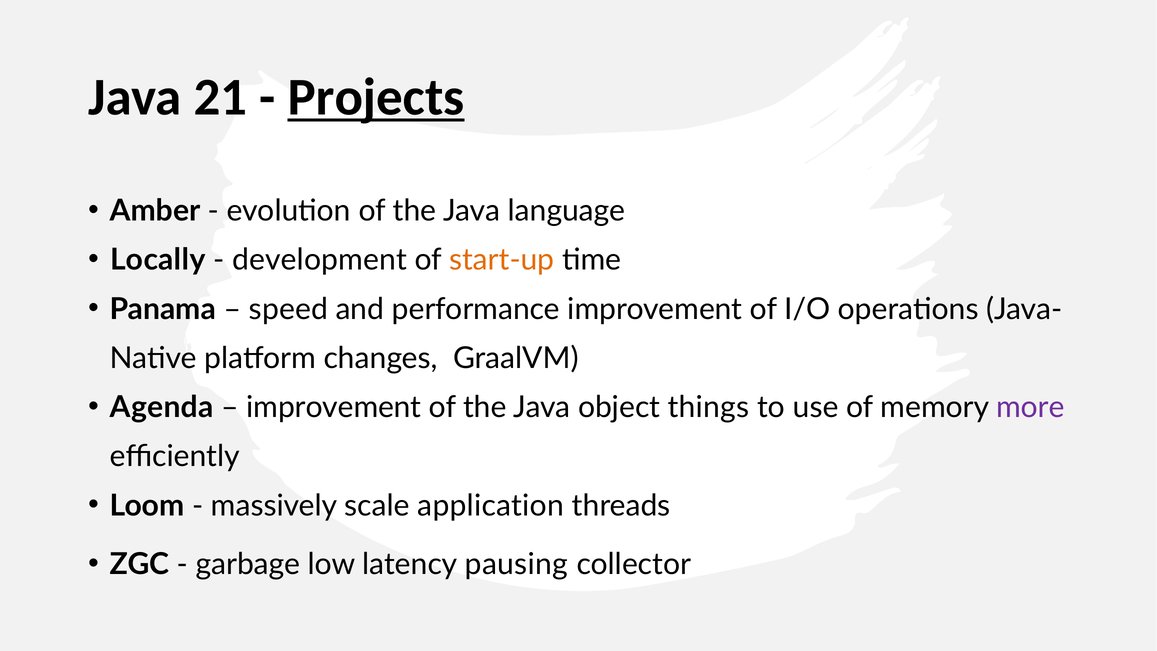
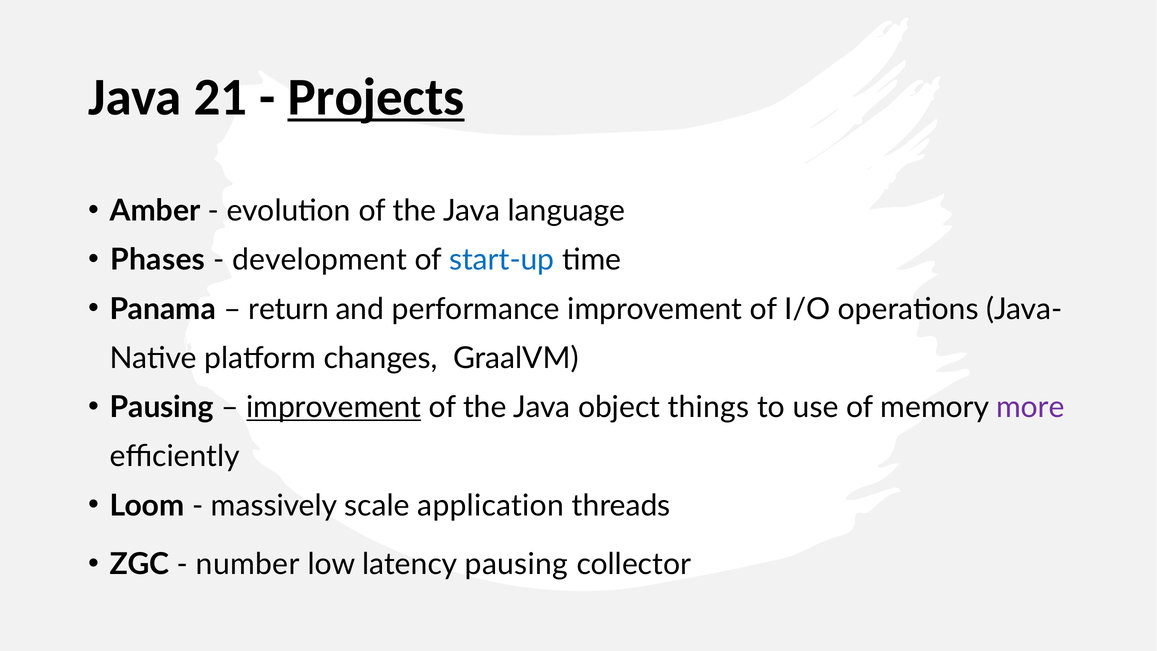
Locally: Locally -> Phases (158, 260)
start-up colour: orange -> blue (502, 260)
speed: speed -> return (289, 309)
Agenda: Agenda -> Pausing (162, 407)
improvement underline: none -> present (334, 407)
garbage: garbage -> number (248, 564)
